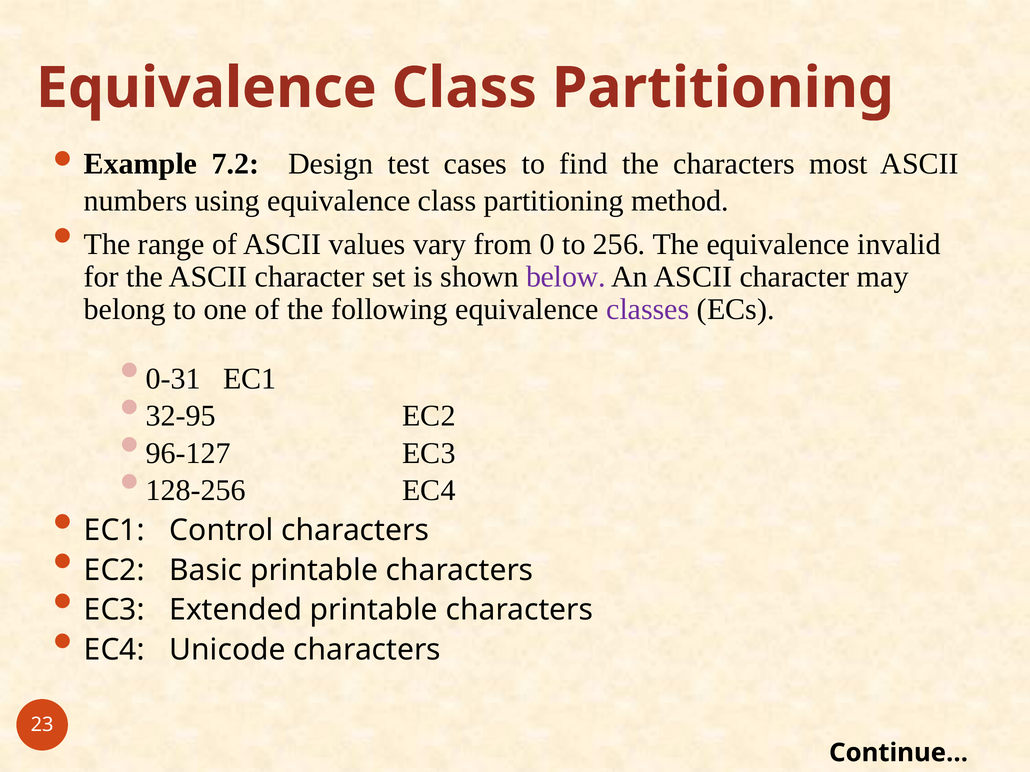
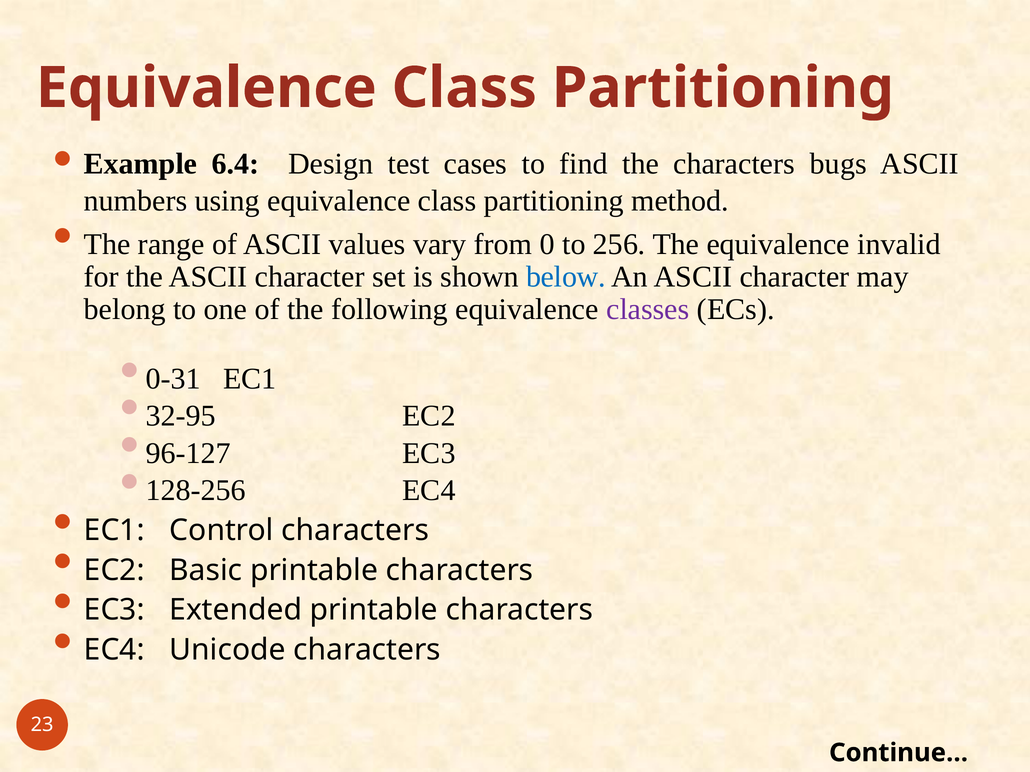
7.2: 7.2 -> 6.4 (235, 164)
most: most -> bugs (838, 164)
below colour: purple -> blue (566, 277)
